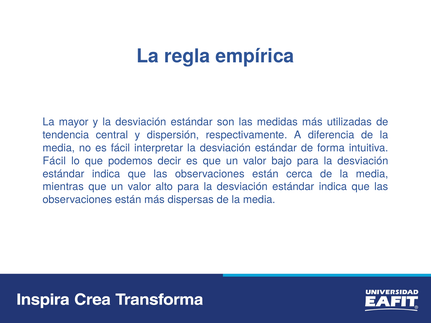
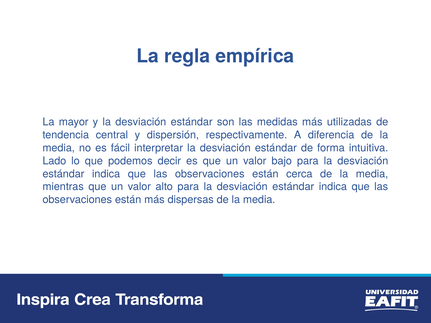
Fácil: Fácil -> Lado (54, 161)
